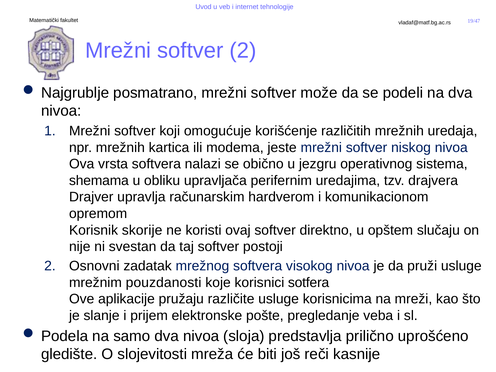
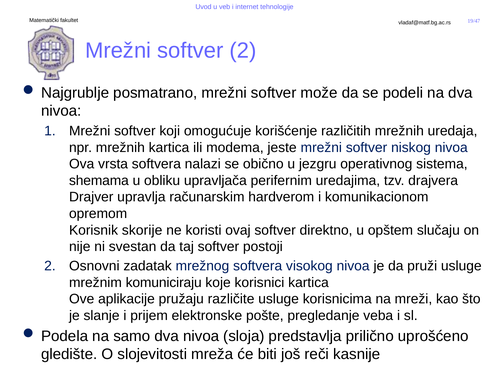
pouzdanosti: pouzdanosti -> komuniciraju (164, 283)
korisnici sotfera: sotfera -> kartica (309, 283)
